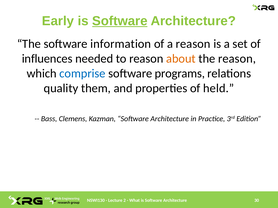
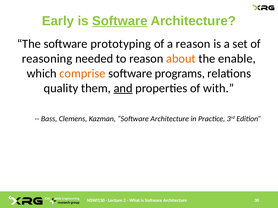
information: information -> prototyping (121, 44)
influences: influences -> reasoning (47, 59)
the reason: reason -> enable (237, 59)
comprise colour: blue -> orange (82, 74)
and underline: none -> present (123, 88)
held: held -> with (219, 88)
